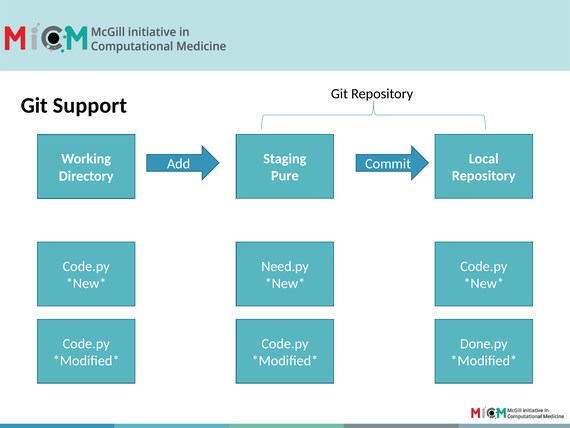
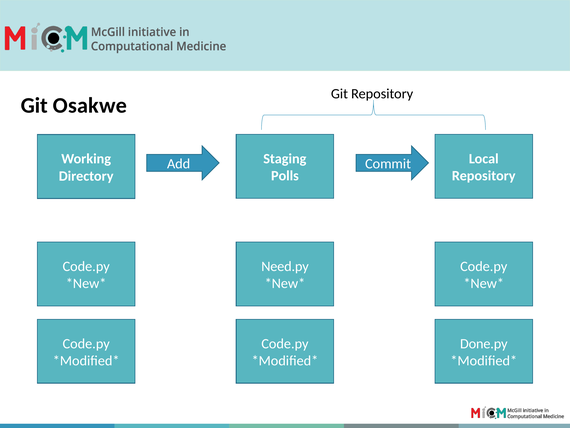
Support: Support -> Osakwe (90, 105)
Pure: Pure -> Polls (285, 176)
